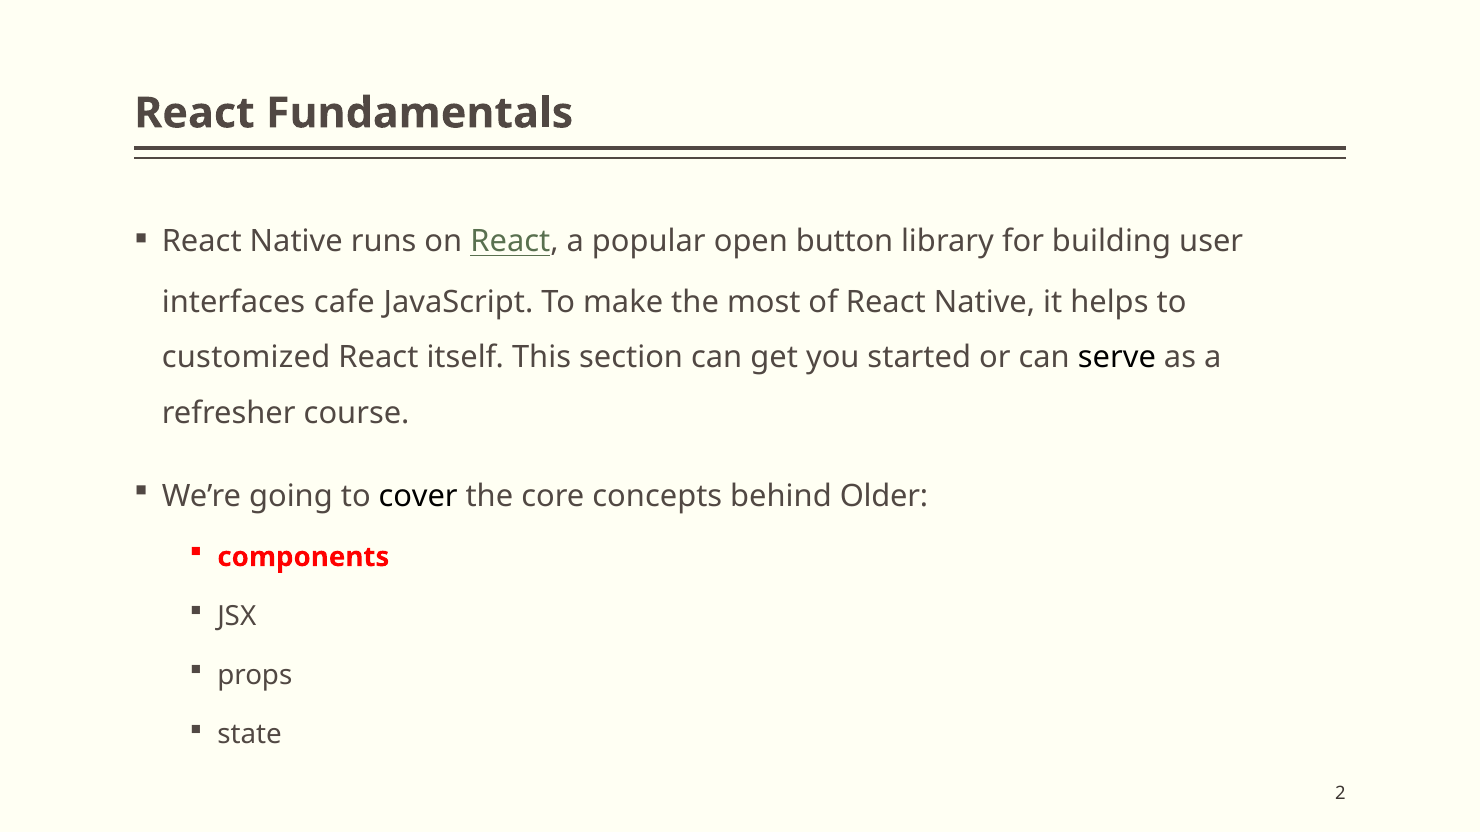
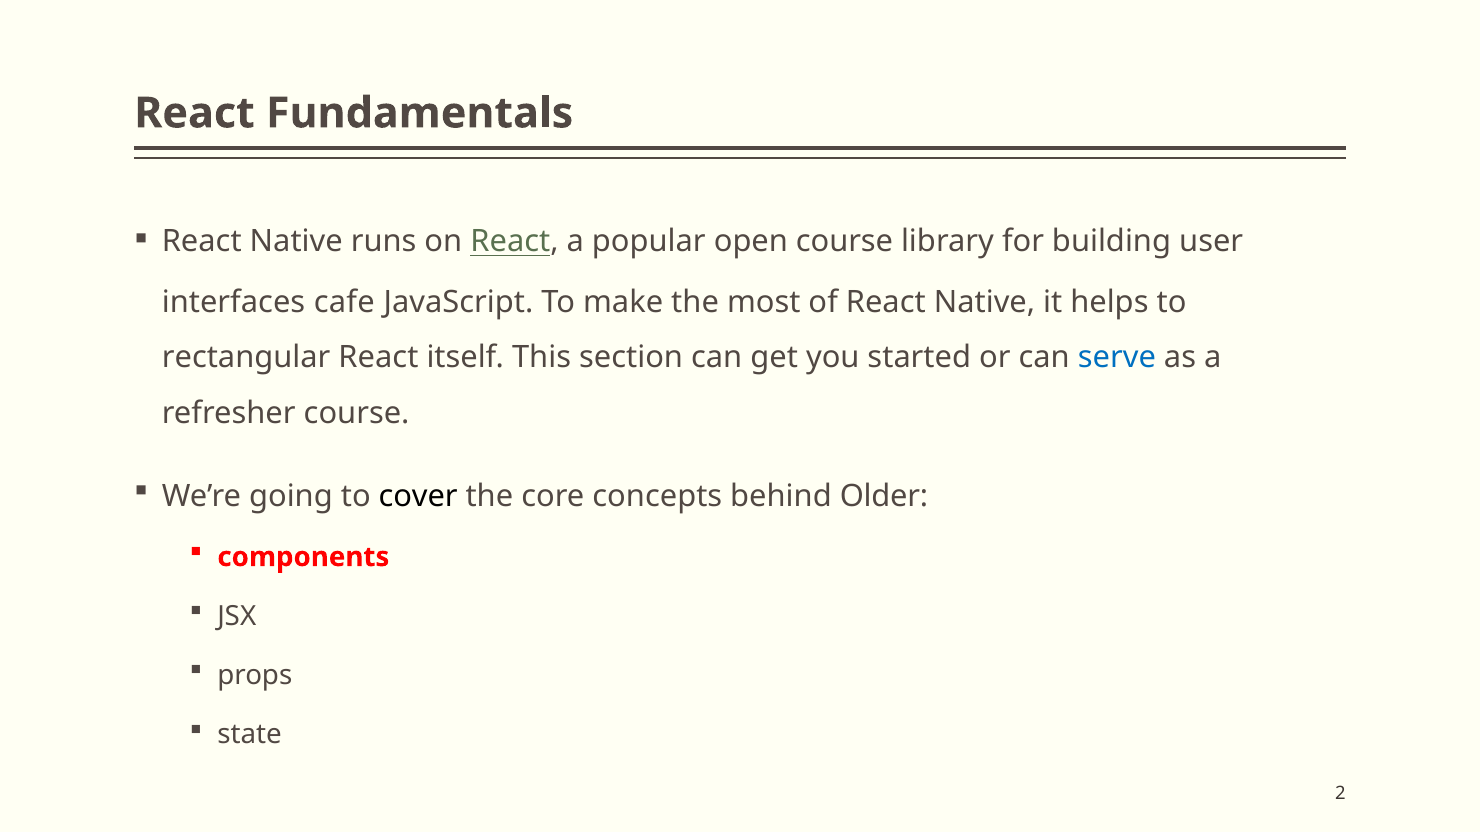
open button: button -> course (844, 242)
customized: customized -> rectangular (246, 358)
serve colour: black -> blue (1117, 358)
